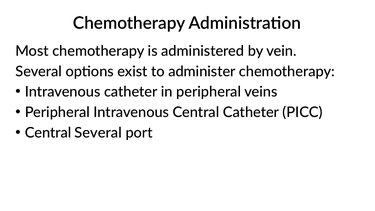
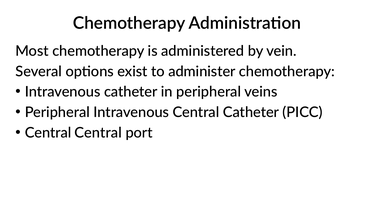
Central Several: Several -> Central (98, 133)
